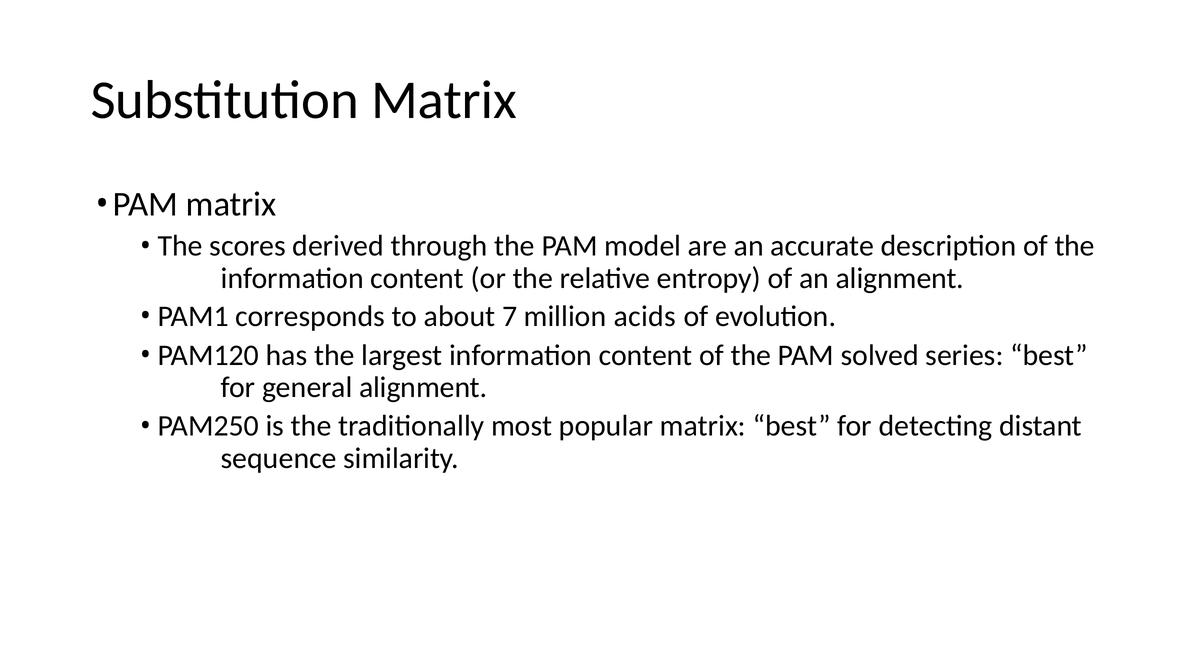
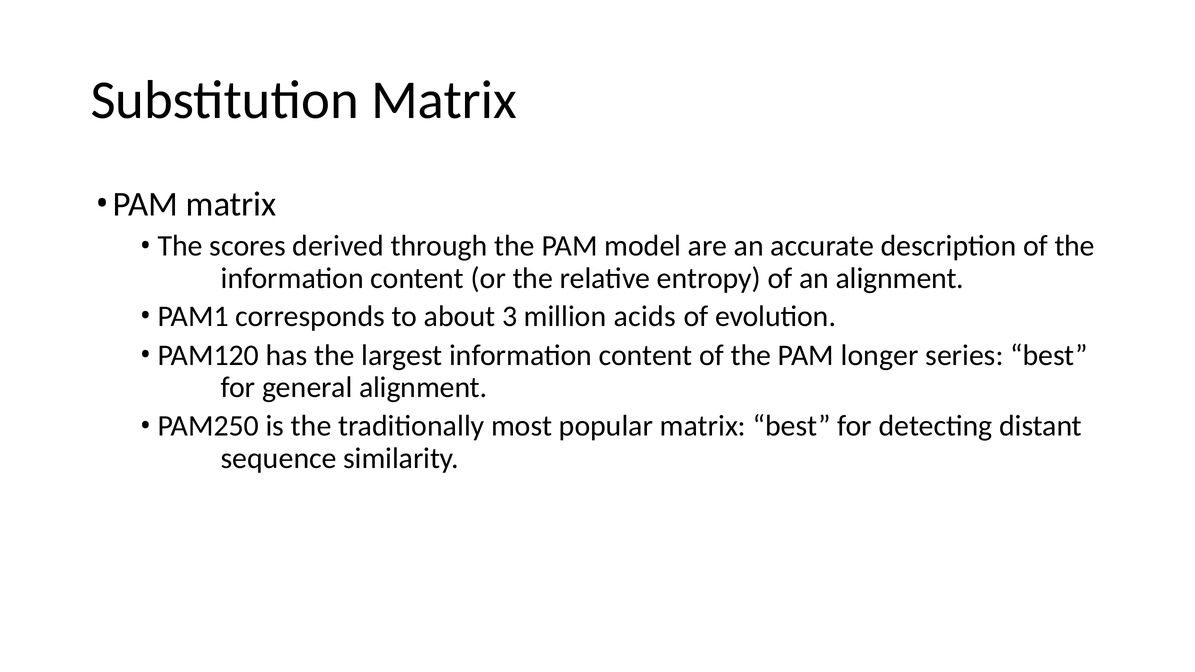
7: 7 -> 3 (510, 316)
solved: solved -> longer (880, 355)
